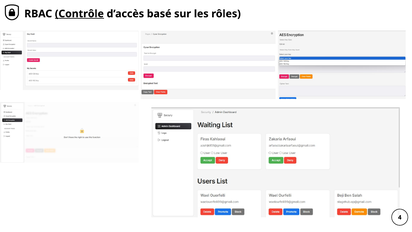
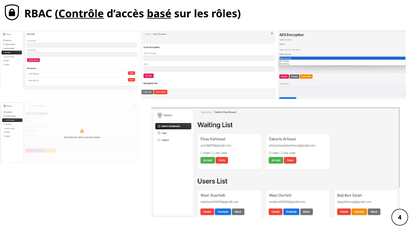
basé underline: none -> present (159, 14)
